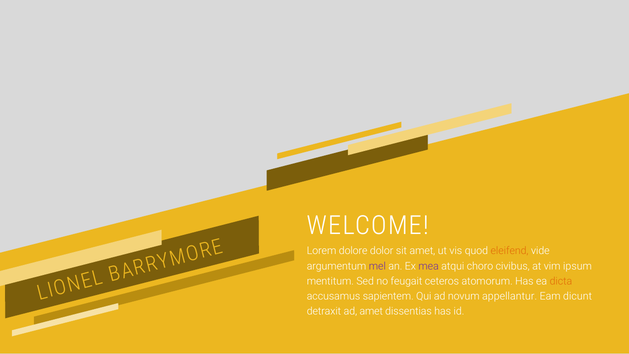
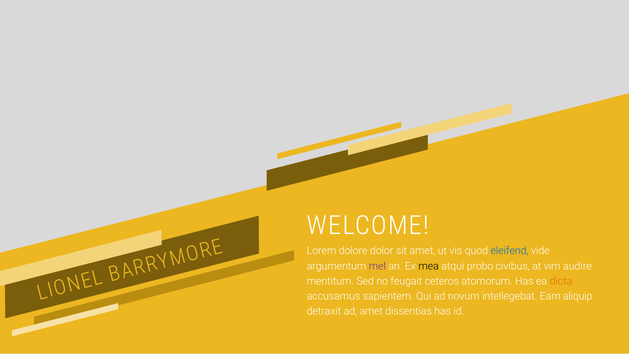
eleifend colour: orange -> blue (510, 251)
mea colour: purple -> black (429, 266)
choro: choro -> probo (480, 266)
ipsum: ipsum -> audire (577, 266)
appellantur: appellantur -> intellegebat (510, 296)
dicunt: dicunt -> aliquip (578, 296)
